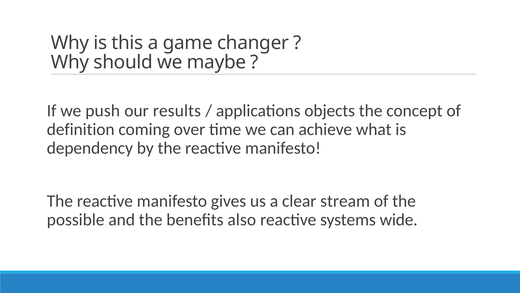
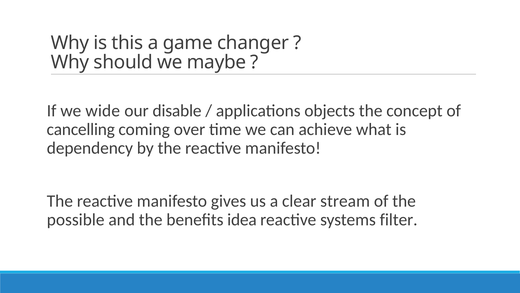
push: push -> wide (103, 111)
results: results -> disable (177, 111)
definition: definition -> cancelling (81, 129)
also: also -> idea (242, 219)
wide: wide -> filter (399, 219)
